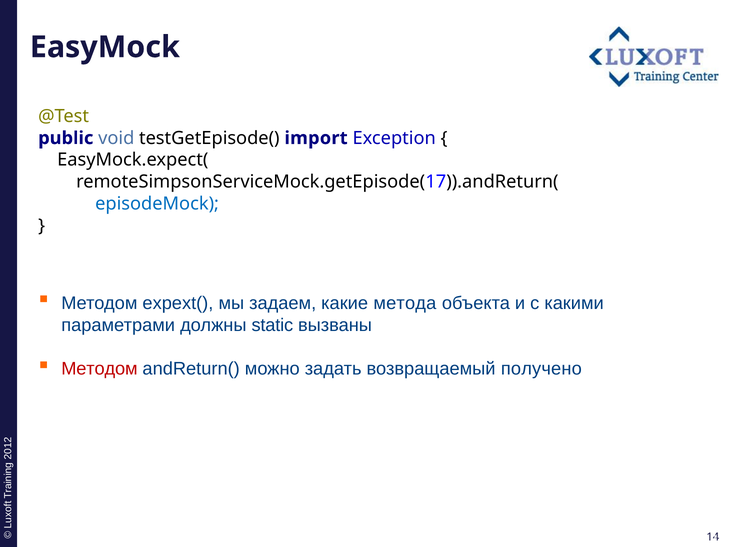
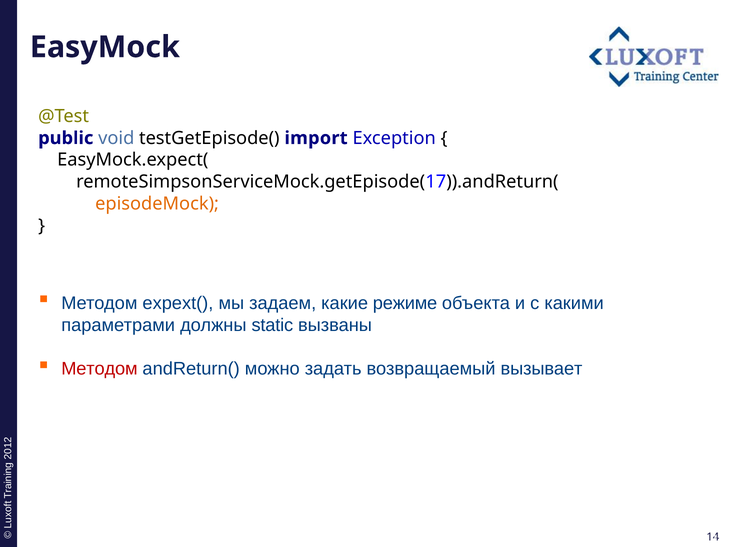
episodeMock colour: blue -> orange (157, 204)
метода: метода -> режиме (405, 304)
получено: получено -> вызывает (541, 369)
